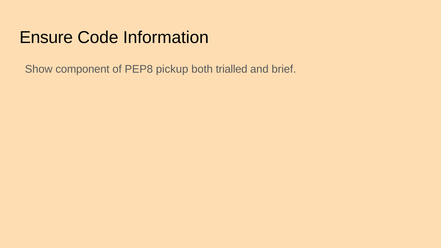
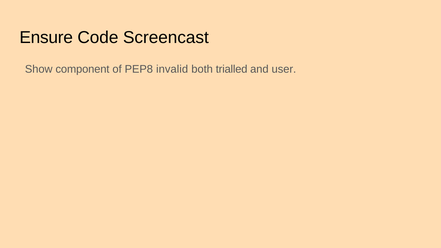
Information: Information -> Screencast (166, 37)
pickup: pickup -> invalid (172, 69)
brief: brief -> user (284, 69)
